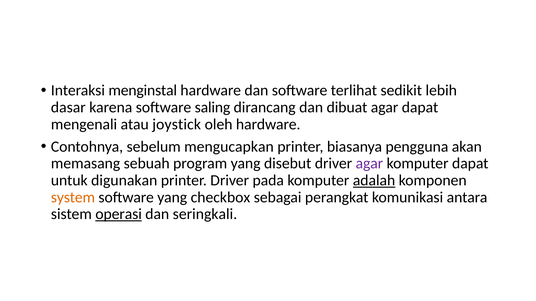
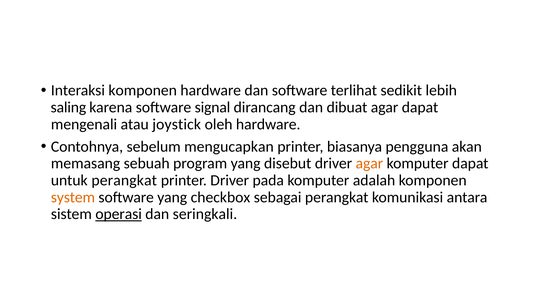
Interaksi menginstal: menginstal -> komponen (143, 91)
dasar: dasar -> saling (68, 108)
saling: saling -> signal (213, 108)
agar colour: purple -> orange (369, 164)
untuk digunakan: digunakan -> perangkat (124, 181)
adalah underline: present -> none (374, 181)
